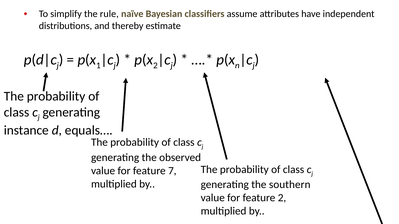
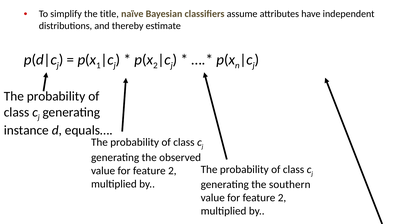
rule: rule -> title (109, 14)
7: 7 -> 2 (172, 171)
